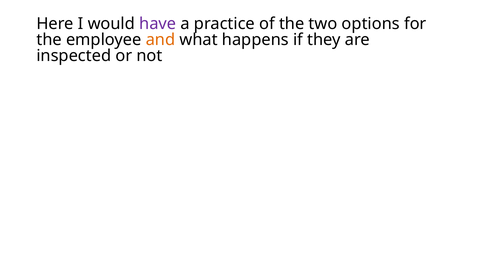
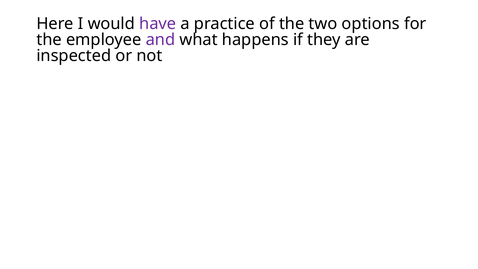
and colour: orange -> purple (160, 40)
